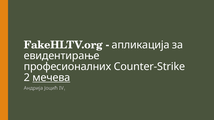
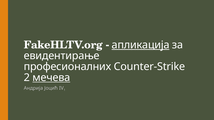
апликација underline: none -> present (141, 45)
